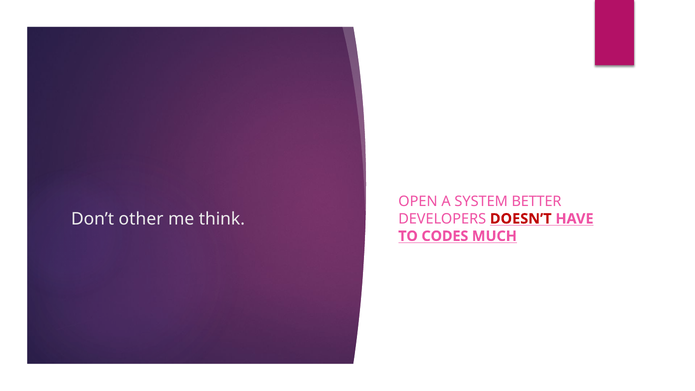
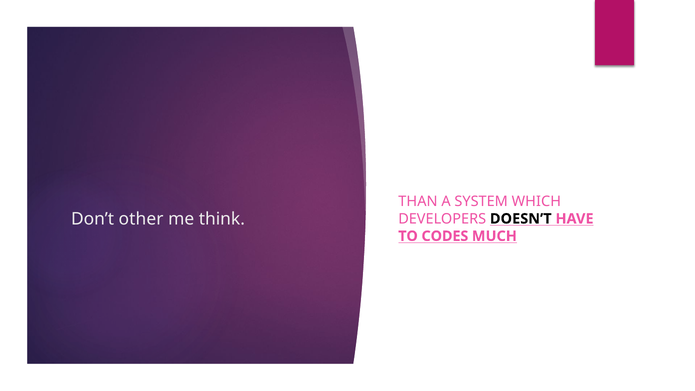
OPEN: OPEN -> THAN (418, 201)
BETTER: BETTER -> WHICH (536, 201)
DOESN’T colour: red -> black (521, 219)
